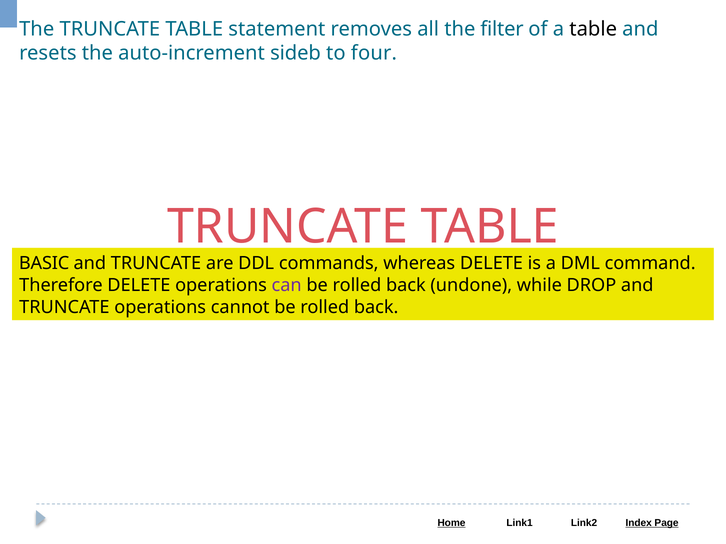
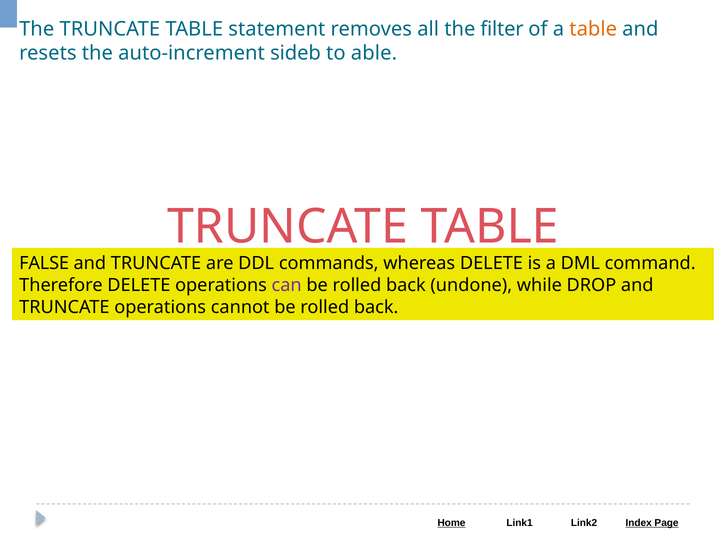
table colour: black -> orange (593, 29)
four: four -> able (374, 53)
BASIC: BASIC -> FALSE (44, 264)
